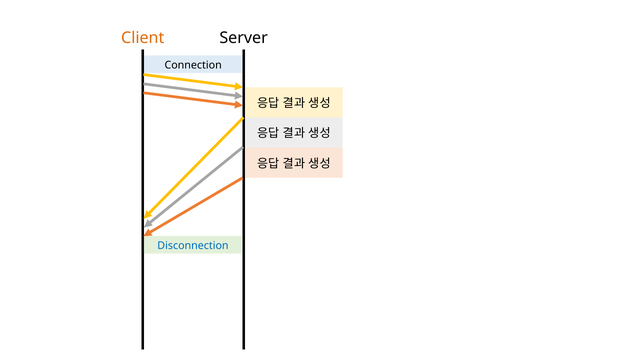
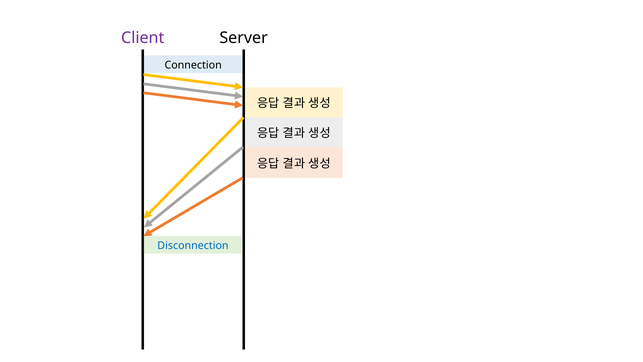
Client colour: orange -> purple (143, 38)
